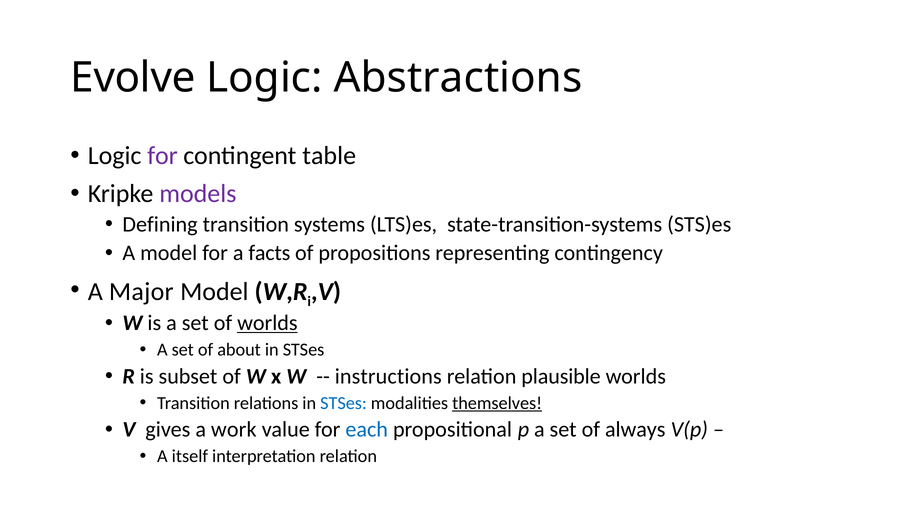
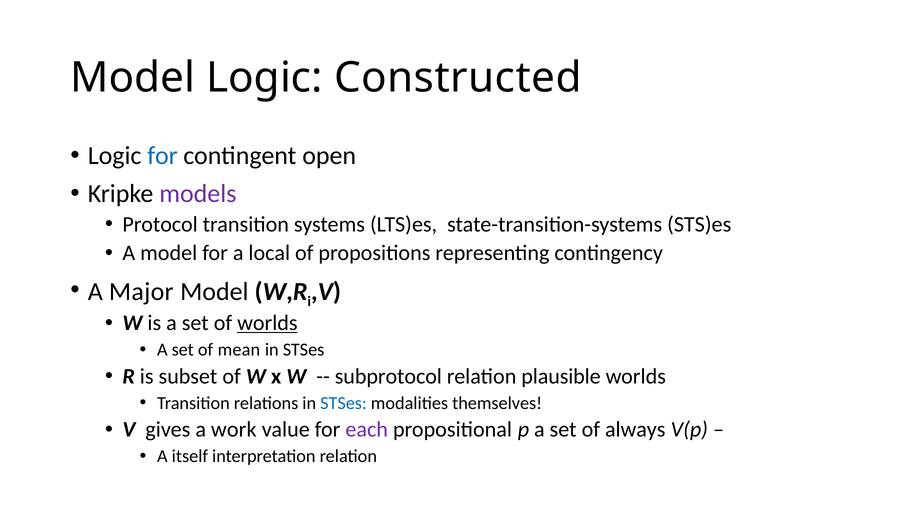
Evolve: Evolve -> Model (133, 78)
Abstractions: Abstractions -> Constructed (458, 78)
for colour: purple -> blue (163, 156)
table: table -> open (329, 156)
Defining: Defining -> Protocol (160, 224)
facts: facts -> local (269, 253)
about: about -> mean (239, 350)
instructions: instructions -> subprotocol (388, 376)
themselves underline: present -> none (497, 403)
each colour: blue -> purple (367, 429)
